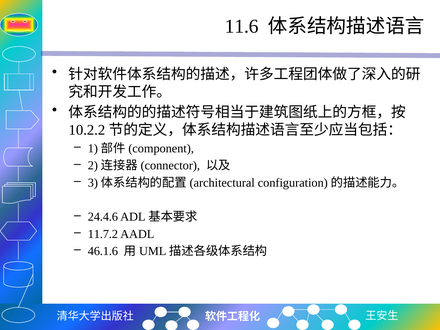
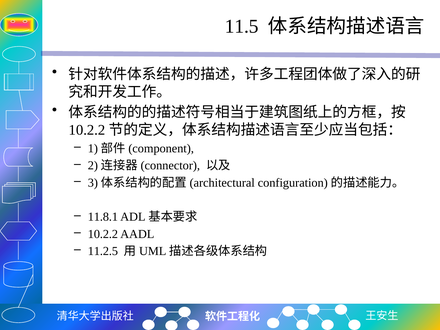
11.6: 11.6 -> 11.5 (242, 26)
24.4.6: 24.4.6 -> 11.8.1 (103, 217)
11.7.2: 11.7.2 -> 10.2.2 (103, 234)
46.1.6: 46.1.6 -> 11.2.5 (103, 251)
